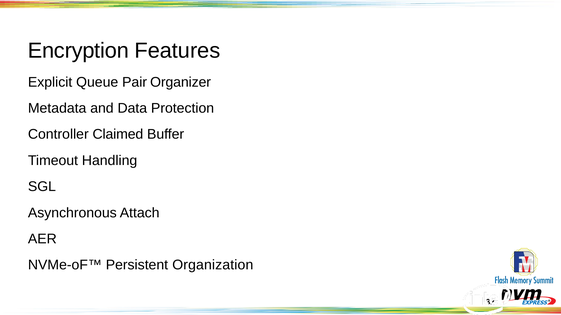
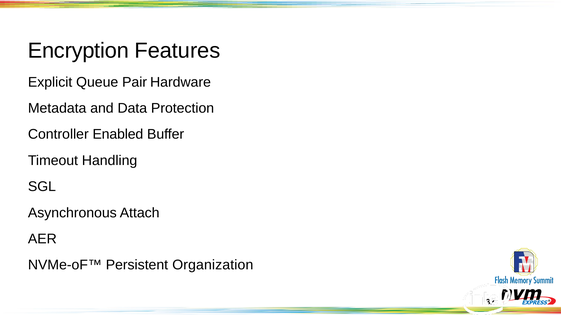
Organizer: Organizer -> Hardware (181, 82)
Claimed: Claimed -> Enabled (118, 135)
